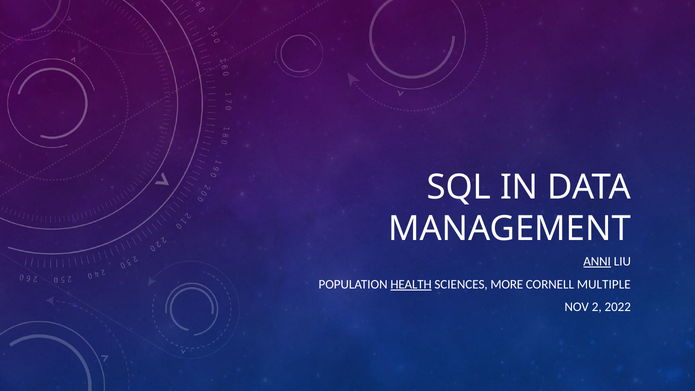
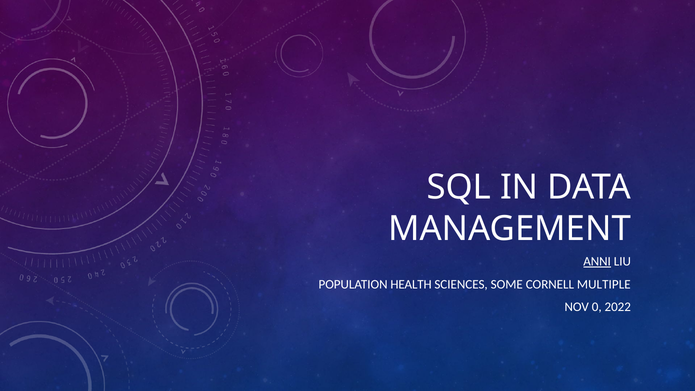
HEALTH underline: present -> none (411, 284)
MORE: MORE -> SOME (507, 284)
2: 2 -> 0 (597, 307)
